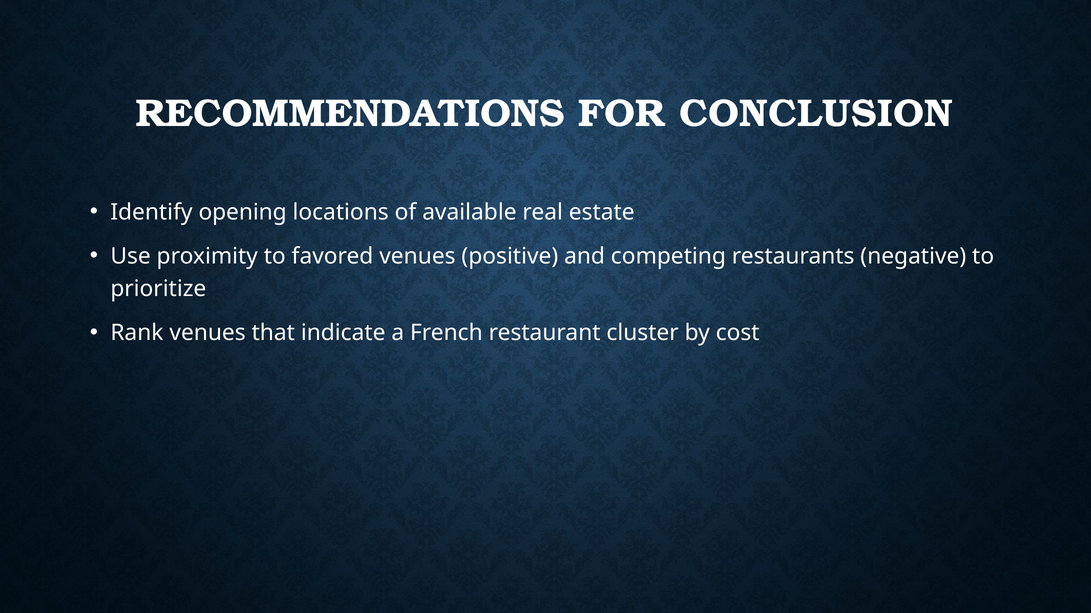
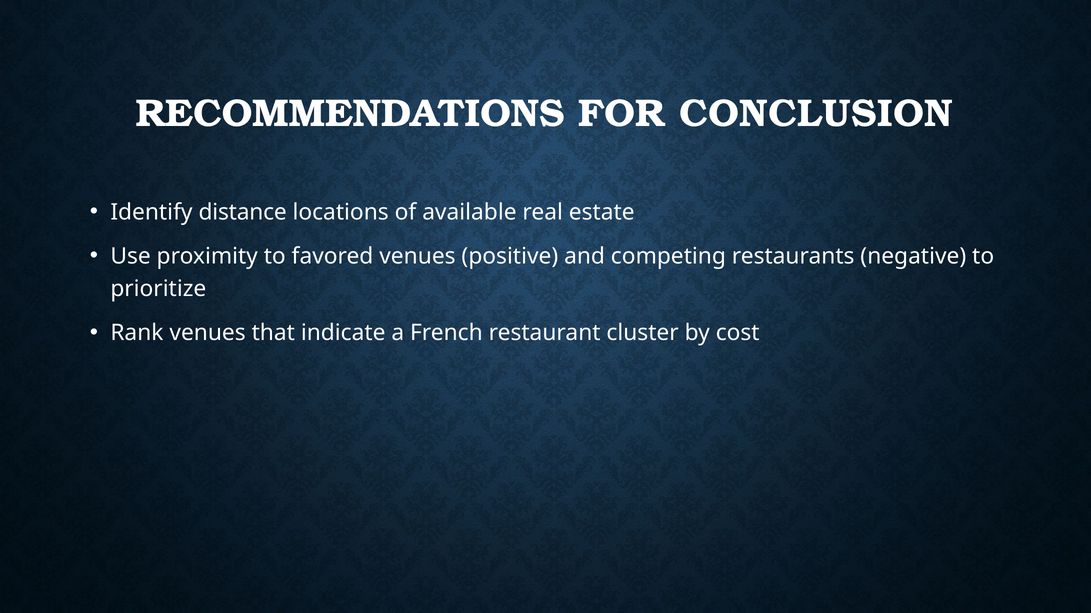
opening: opening -> distance (243, 212)
